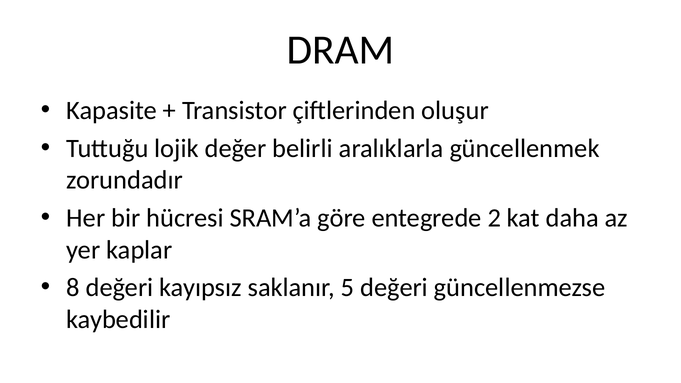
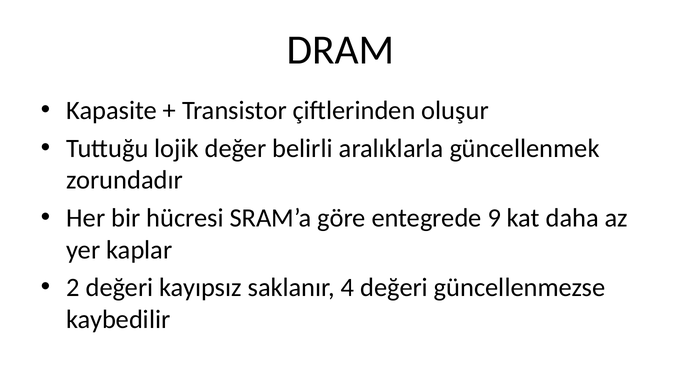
2: 2 -> 9 (494, 218)
8: 8 -> 2 (73, 288)
5: 5 -> 4 (348, 288)
